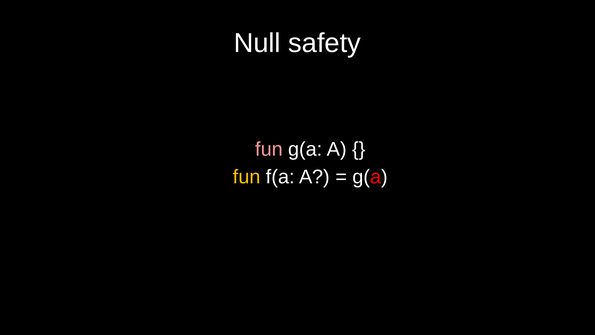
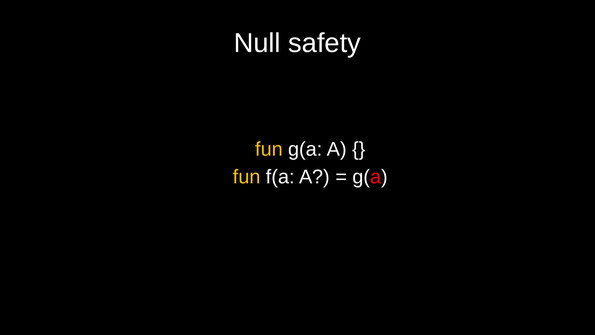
fun colour: pink -> yellow (269, 149)
